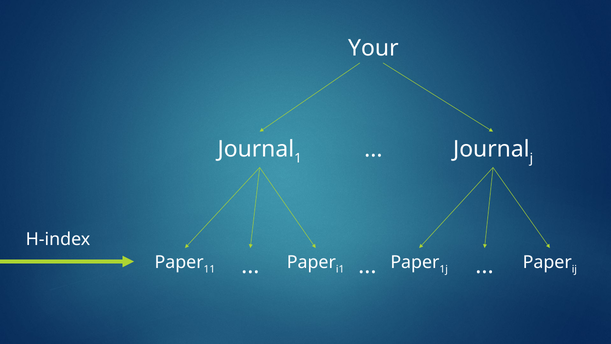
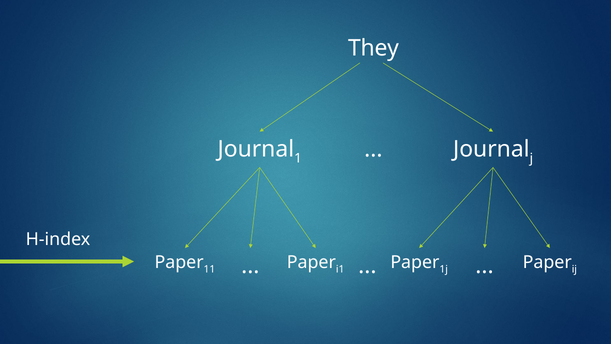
Your: Your -> They (373, 48)
